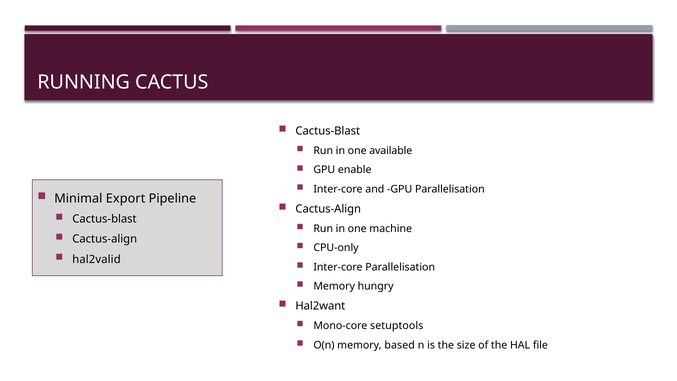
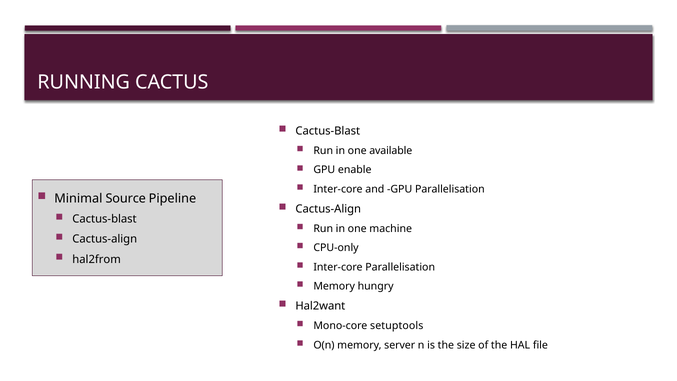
Export: Export -> Source (126, 198)
hal2valid: hal2valid -> hal2from (97, 259)
based: based -> server (400, 345)
